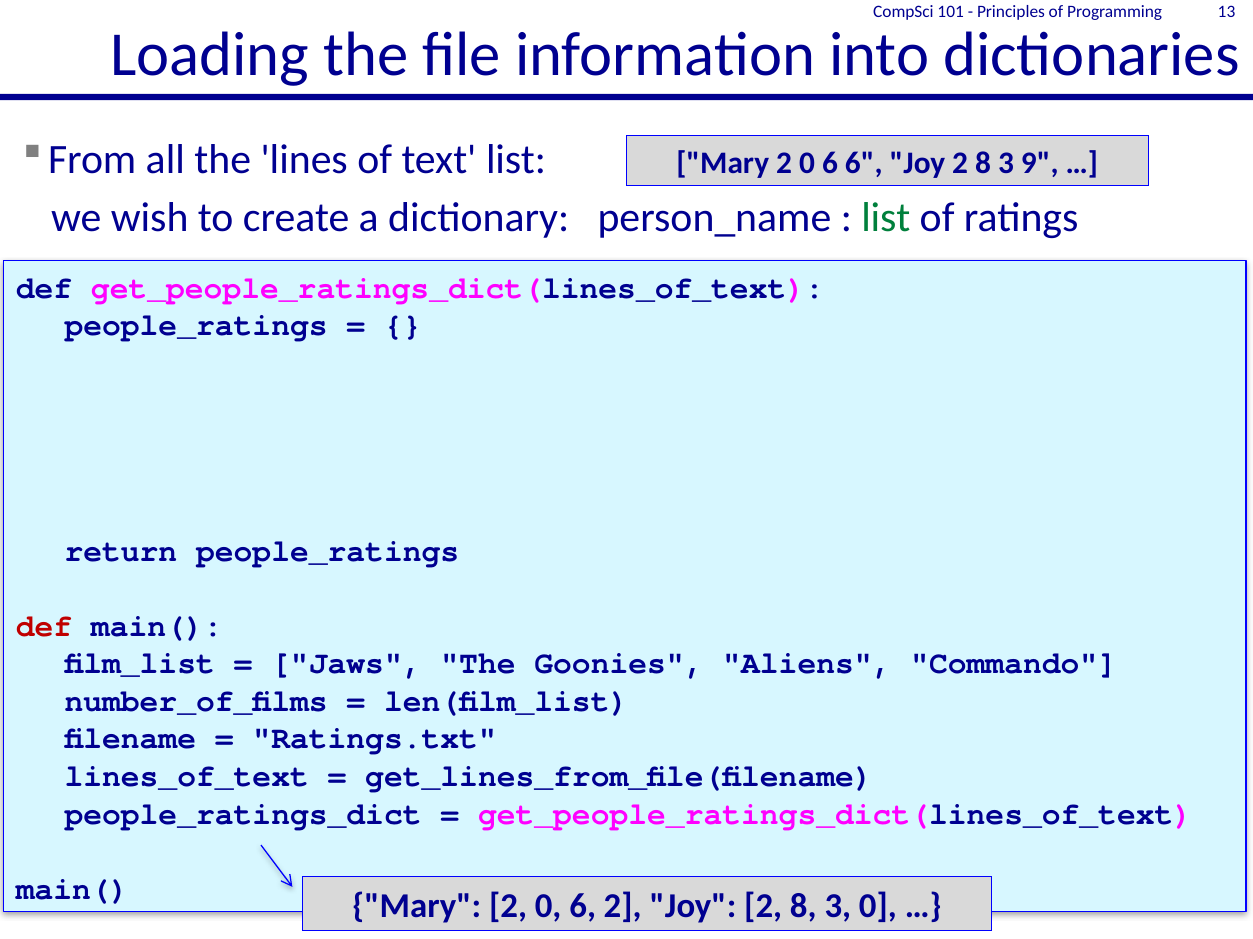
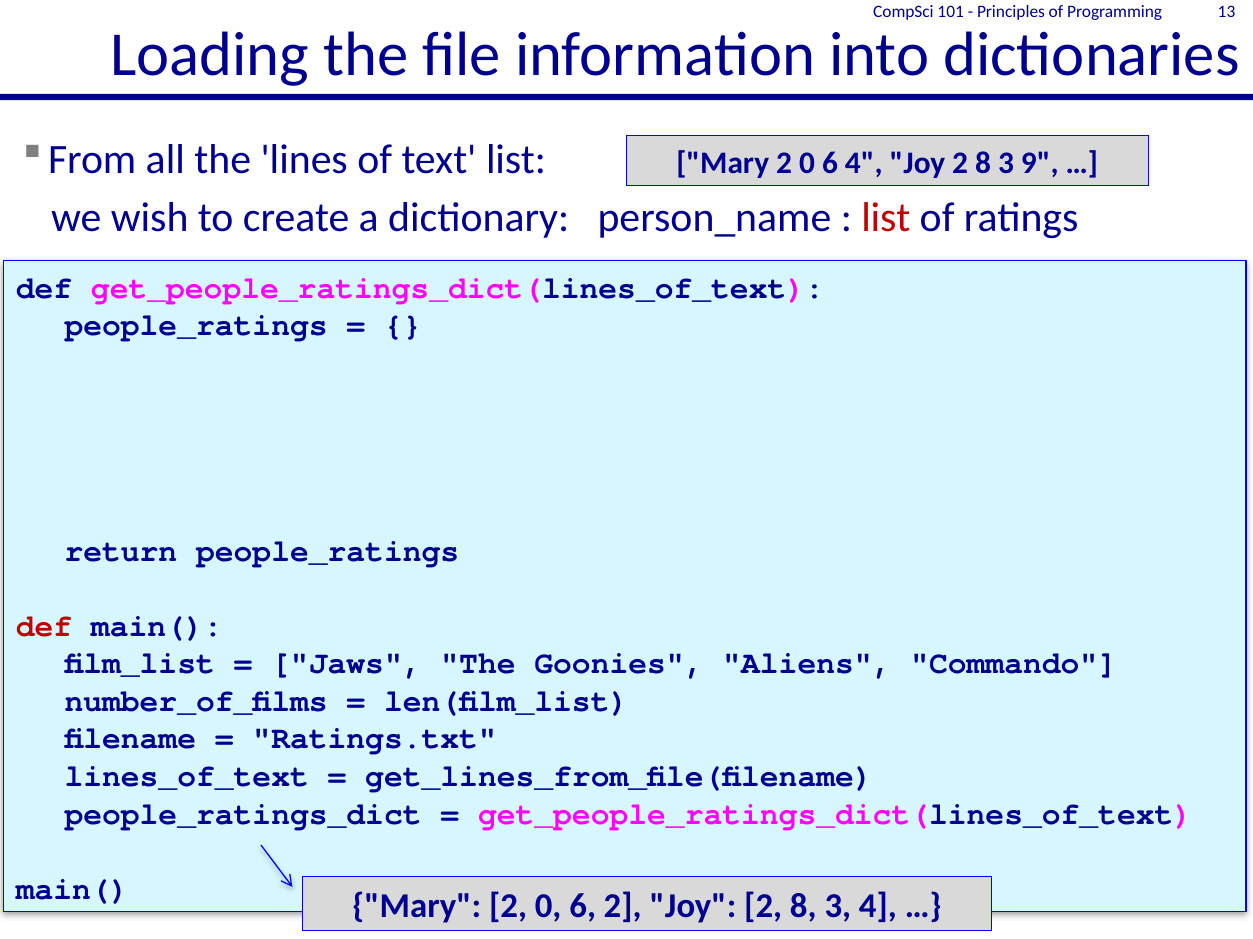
6 6: 6 -> 4 (864, 163)
list colour: green -> red (886, 218)
3 0: 0 -> 4 (878, 907)
